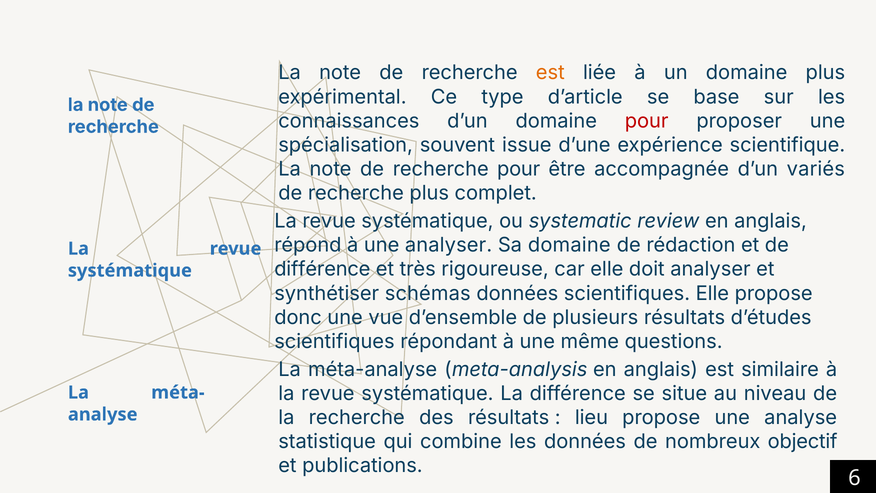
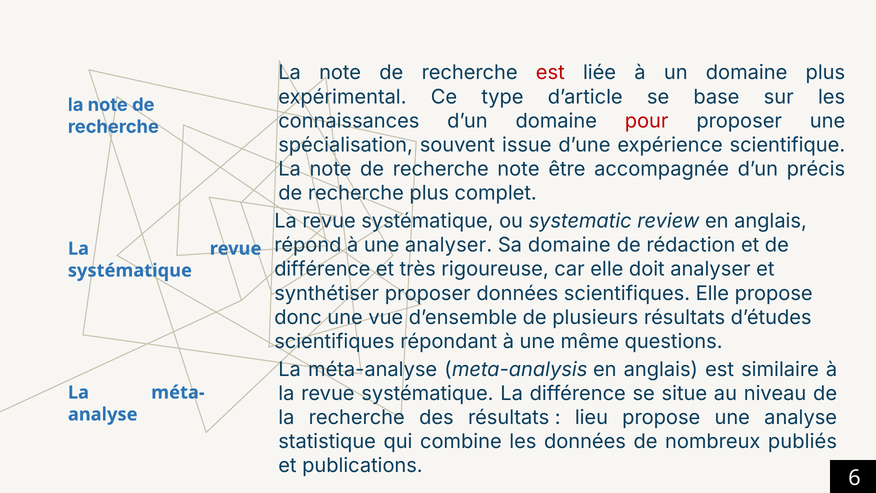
est colour: orange -> red (550, 73)
recherche pour: pour -> note (518, 169)
variés: variés -> précis (816, 169)
synthétiser schémas: schémas -> proposer (428, 293)
objectif: objectif -> publiés (802, 441)
